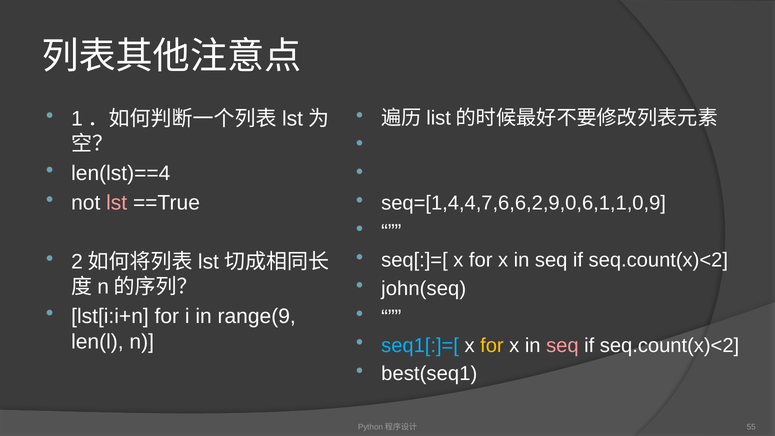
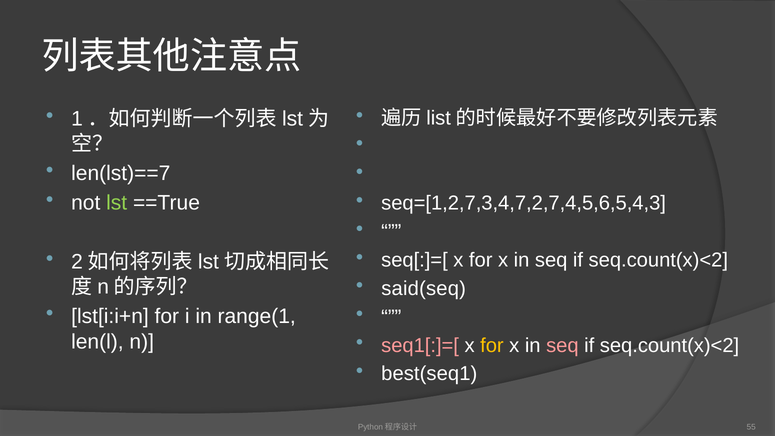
len(lst)==4: len(lst)==4 -> len(lst)==7 (121, 173)
lst colour: pink -> light green (117, 203)
seq=[1,4,4,7,6,6,2,9,0,6,1,1,0,9: seq=[1,4,4,7,6,6,2,9,0,6,1,1,0,9 -> seq=[1,2,7,3,4,7,2,7,4,5,6,5,4,3 (524, 203)
john(seq: john(seq -> said(seq (424, 288)
range(9: range(9 -> range(1 (257, 316)
seq1[:]=[ colour: light blue -> pink (420, 345)
